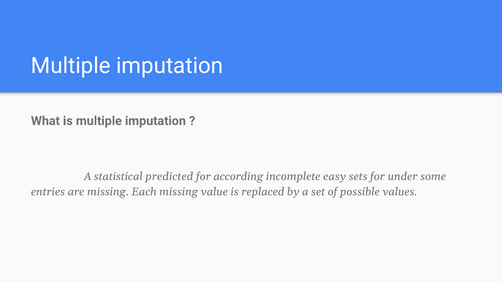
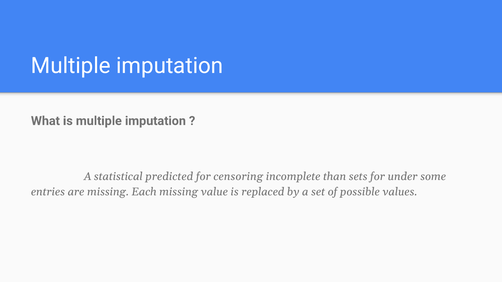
according: according -> censoring (238, 177)
easy: easy -> than (335, 177)
